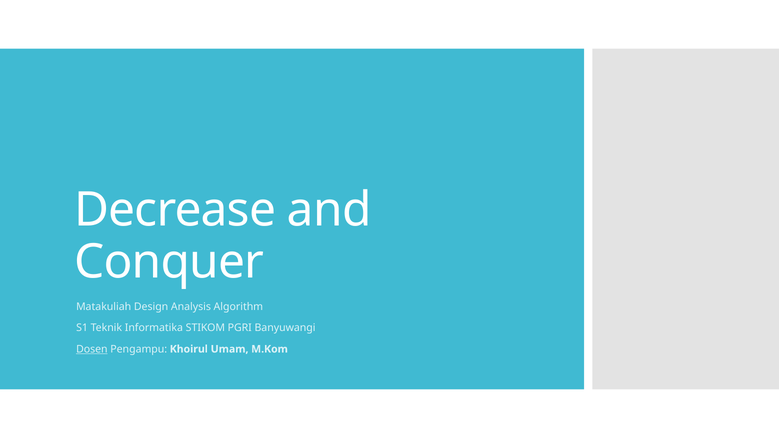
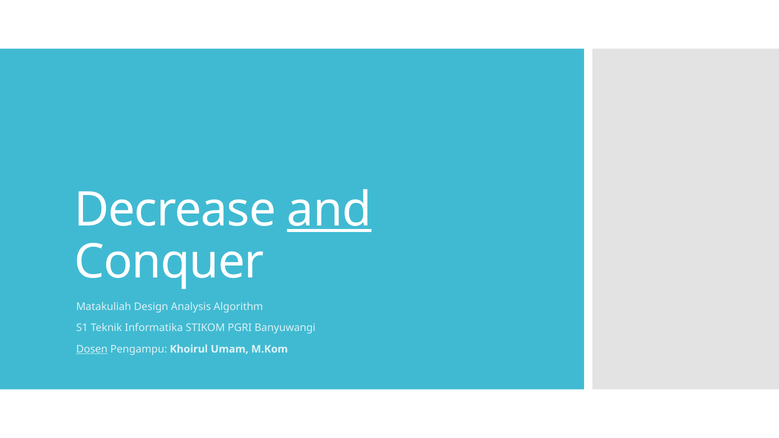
and underline: none -> present (329, 210)
